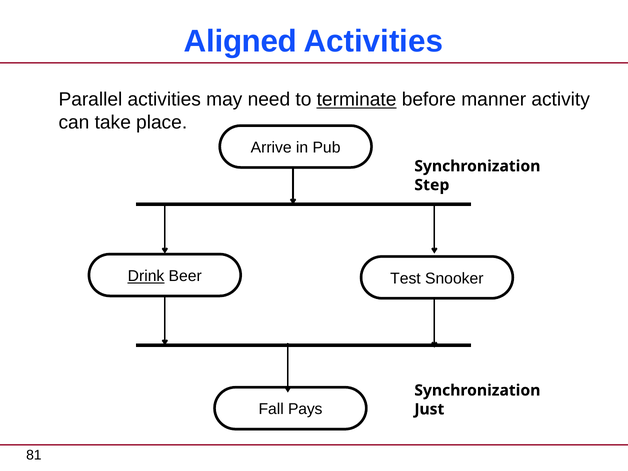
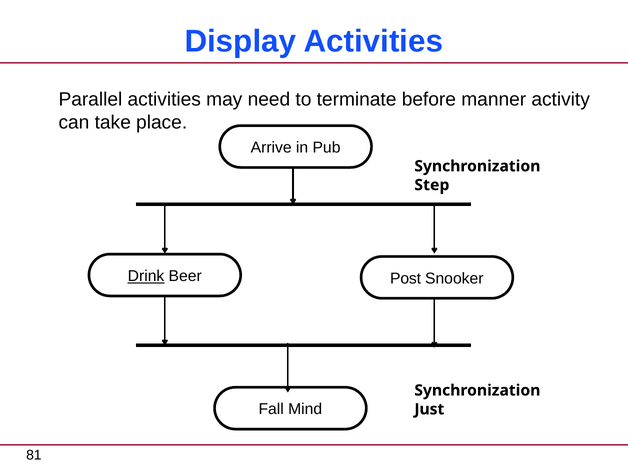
Aligned: Aligned -> Display (240, 41)
terminate underline: present -> none (357, 100)
Test: Test -> Post (406, 278)
Pays: Pays -> Mind (305, 409)
